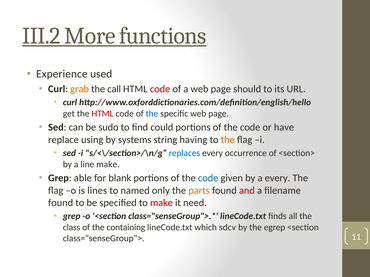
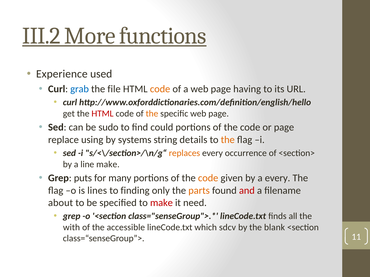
grab colour: orange -> blue (80, 89)
call: call -> file (114, 89)
code colour: red -> orange (160, 89)
should: should -> having (247, 89)
the colour: blue -> orange (152, 114)
or have: have -> page (284, 128)
having: having -> details (193, 140)
replaces colour: blue -> orange (184, 153)
able: able -> puts (83, 178)
blank: blank -> many (120, 178)
code colour: blue -> orange (208, 178)
named: named -> finding (135, 191)
found: found -> about (61, 203)
class: class -> with (72, 228)
containing: containing -> accessible (126, 228)
egrep: egrep -> blank (274, 228)
